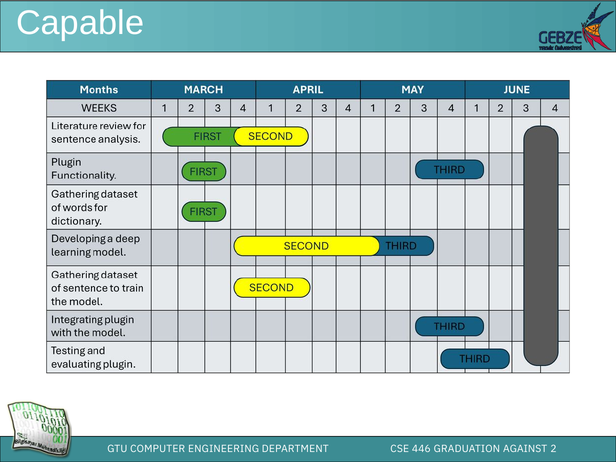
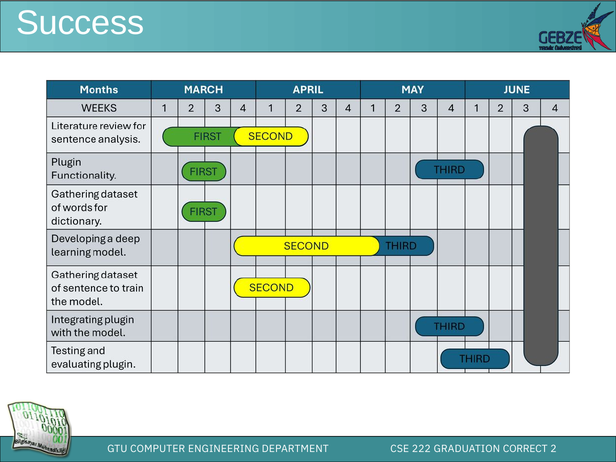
Capable: Capable -> Success (80, 23)
446: 446 -> 222 (421, 449)
AGAINST: AGAINST -> CORRECT (525, 449)
